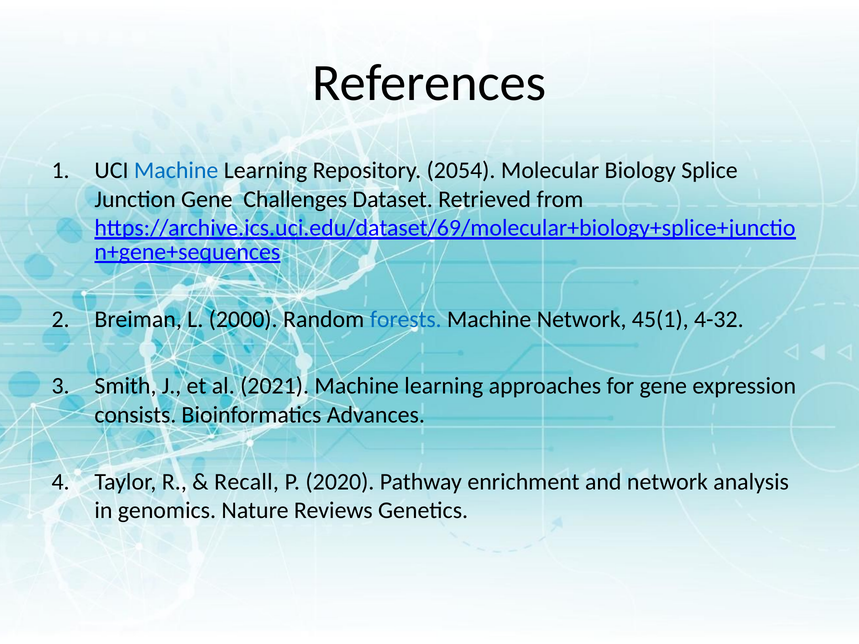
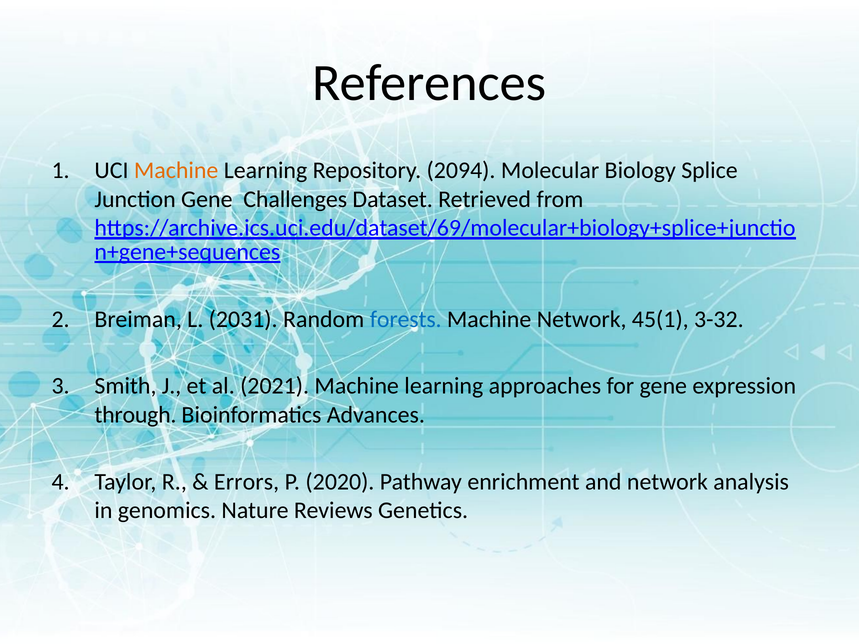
Machine colour: blue -> orange (176, 171)
2054: 2054 -> 2094 (461, 171)
2000: 2000 -> 2031 (243, 319)
4-32: 4-32 -> 3-32 (719, 319)
consists: consists -> through (135, 415)
Recall: Recall -> Errors (247, 482)
